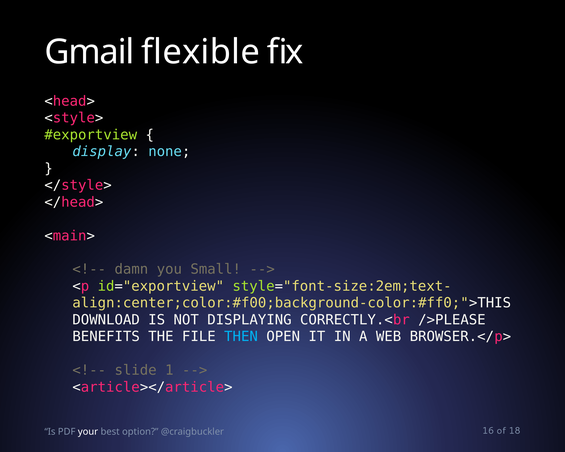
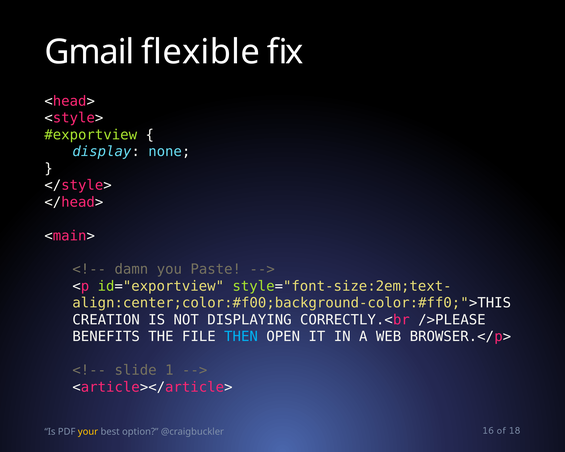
Small: Small -> Paste (216, 269)
DOWNLOAD: DOWNLOAD -> CREATION (106, 320)
your colour: white -> yellow (88, 432)
